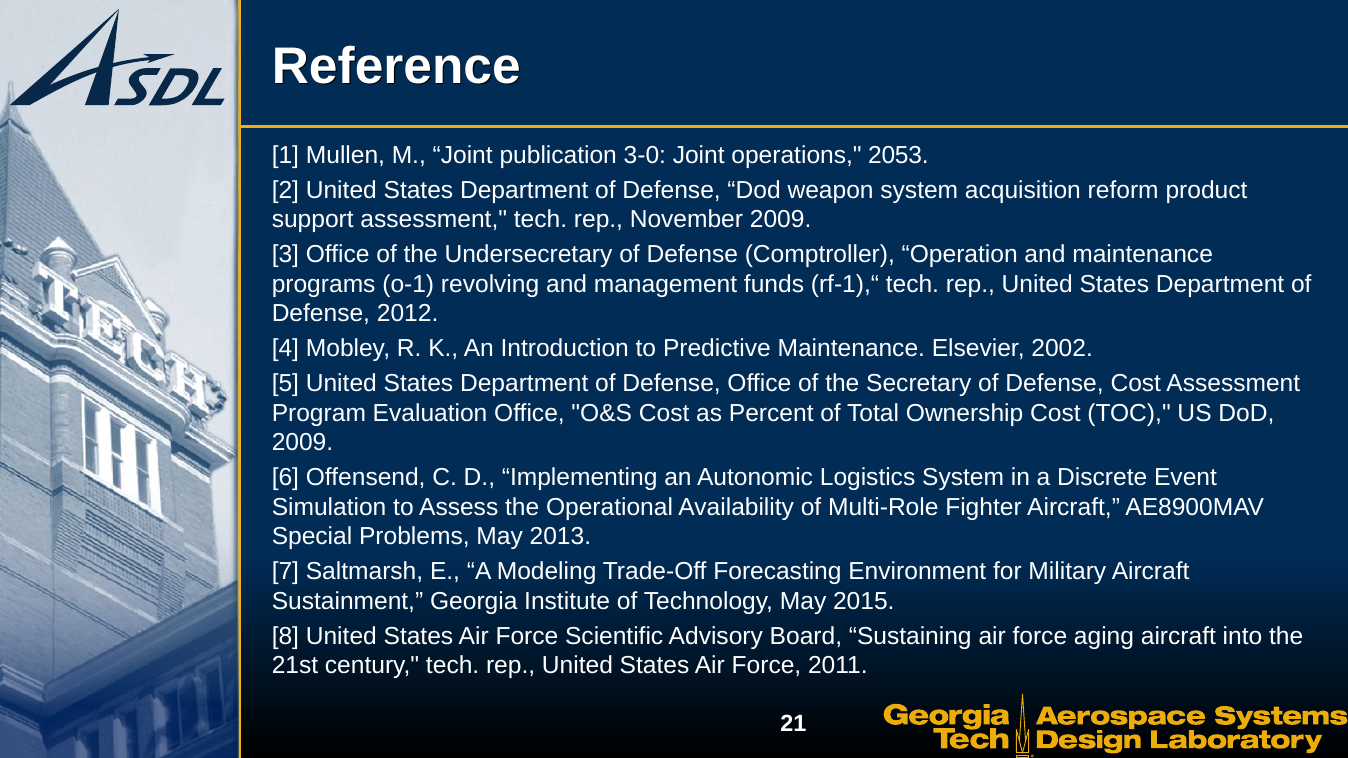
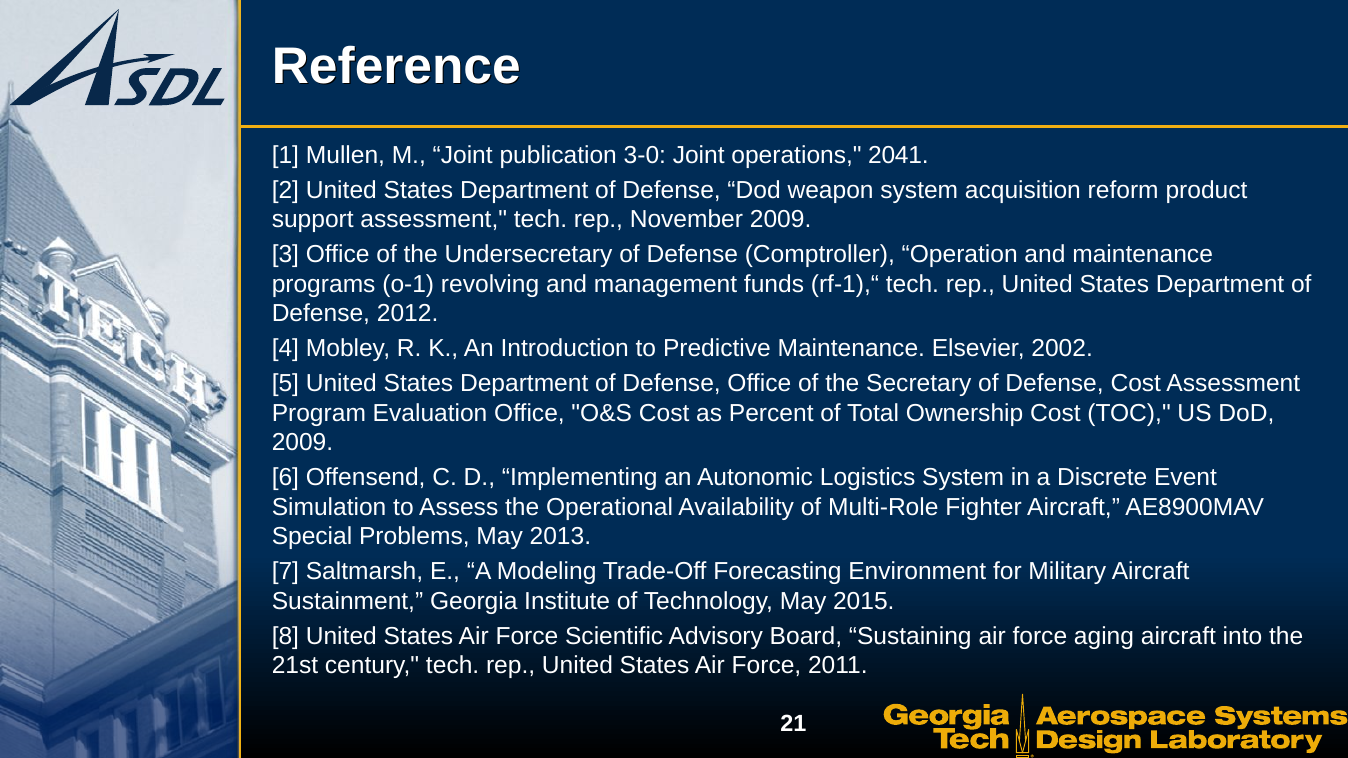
2053: 2053 -> 2041 (898, 155)
